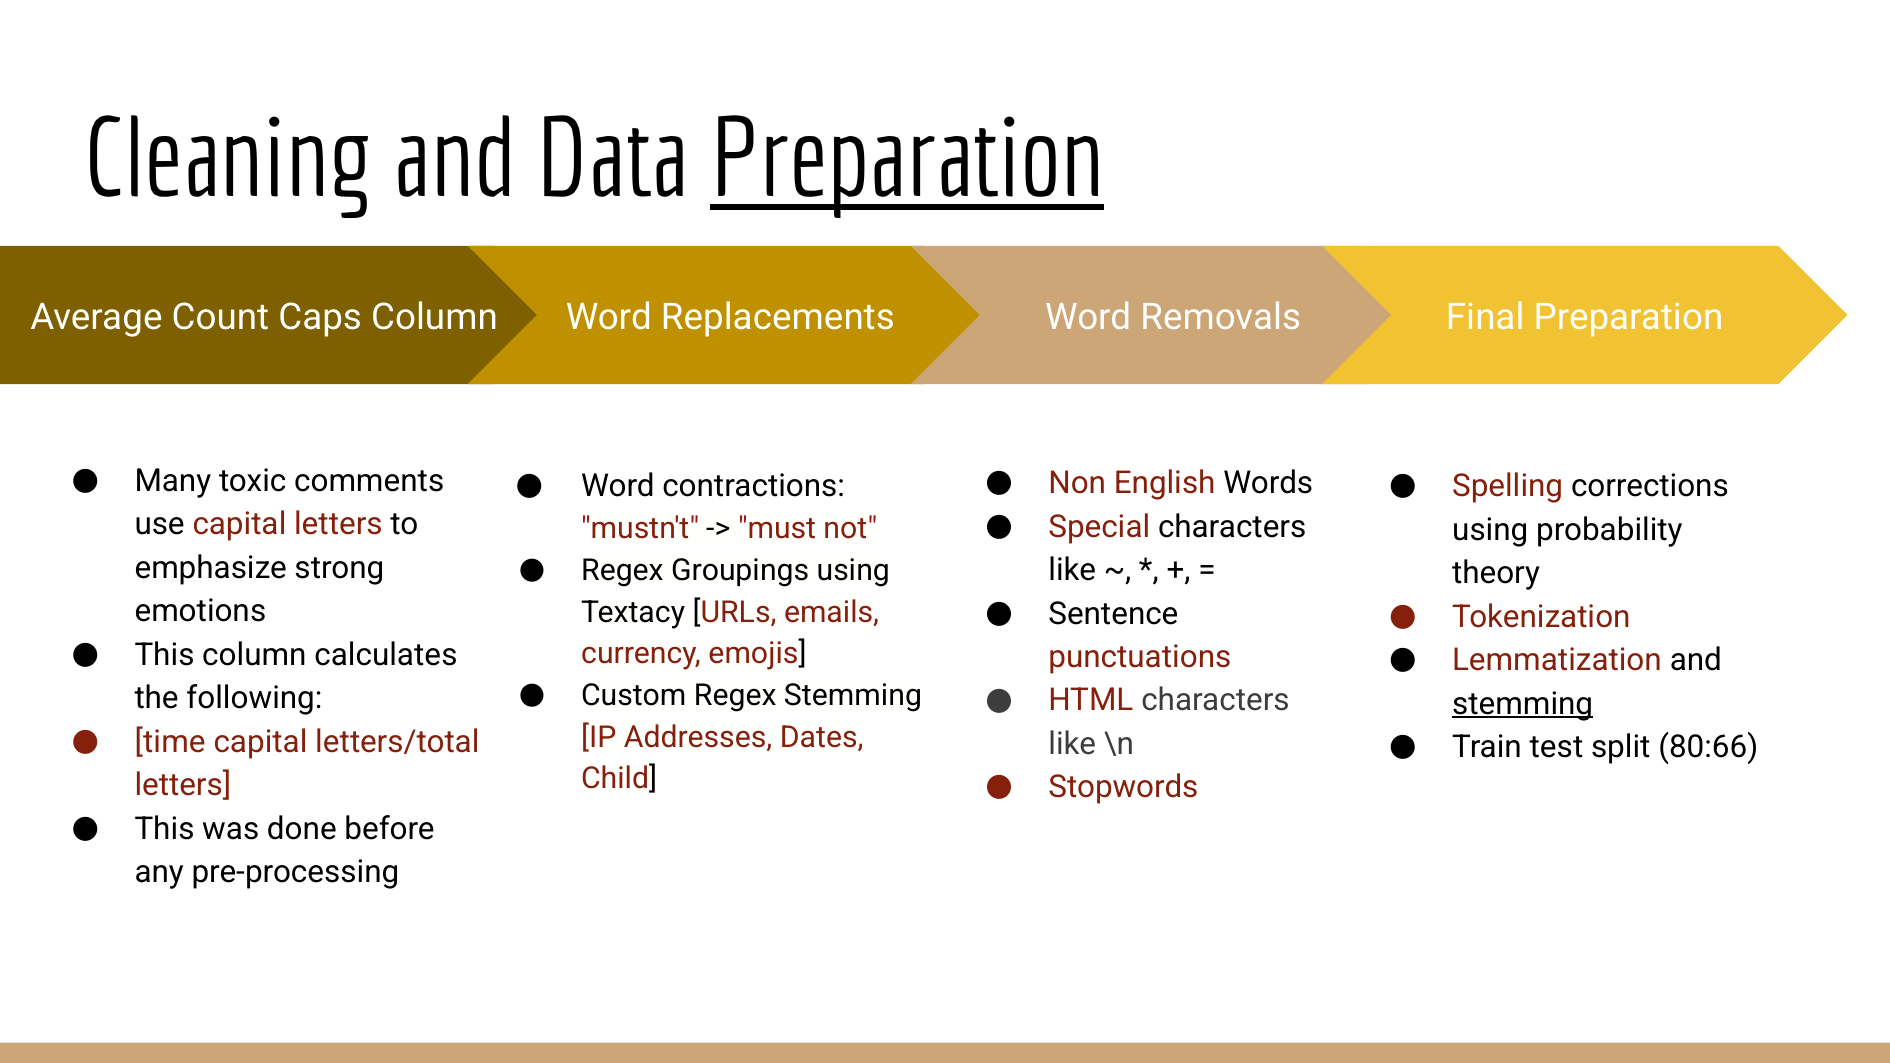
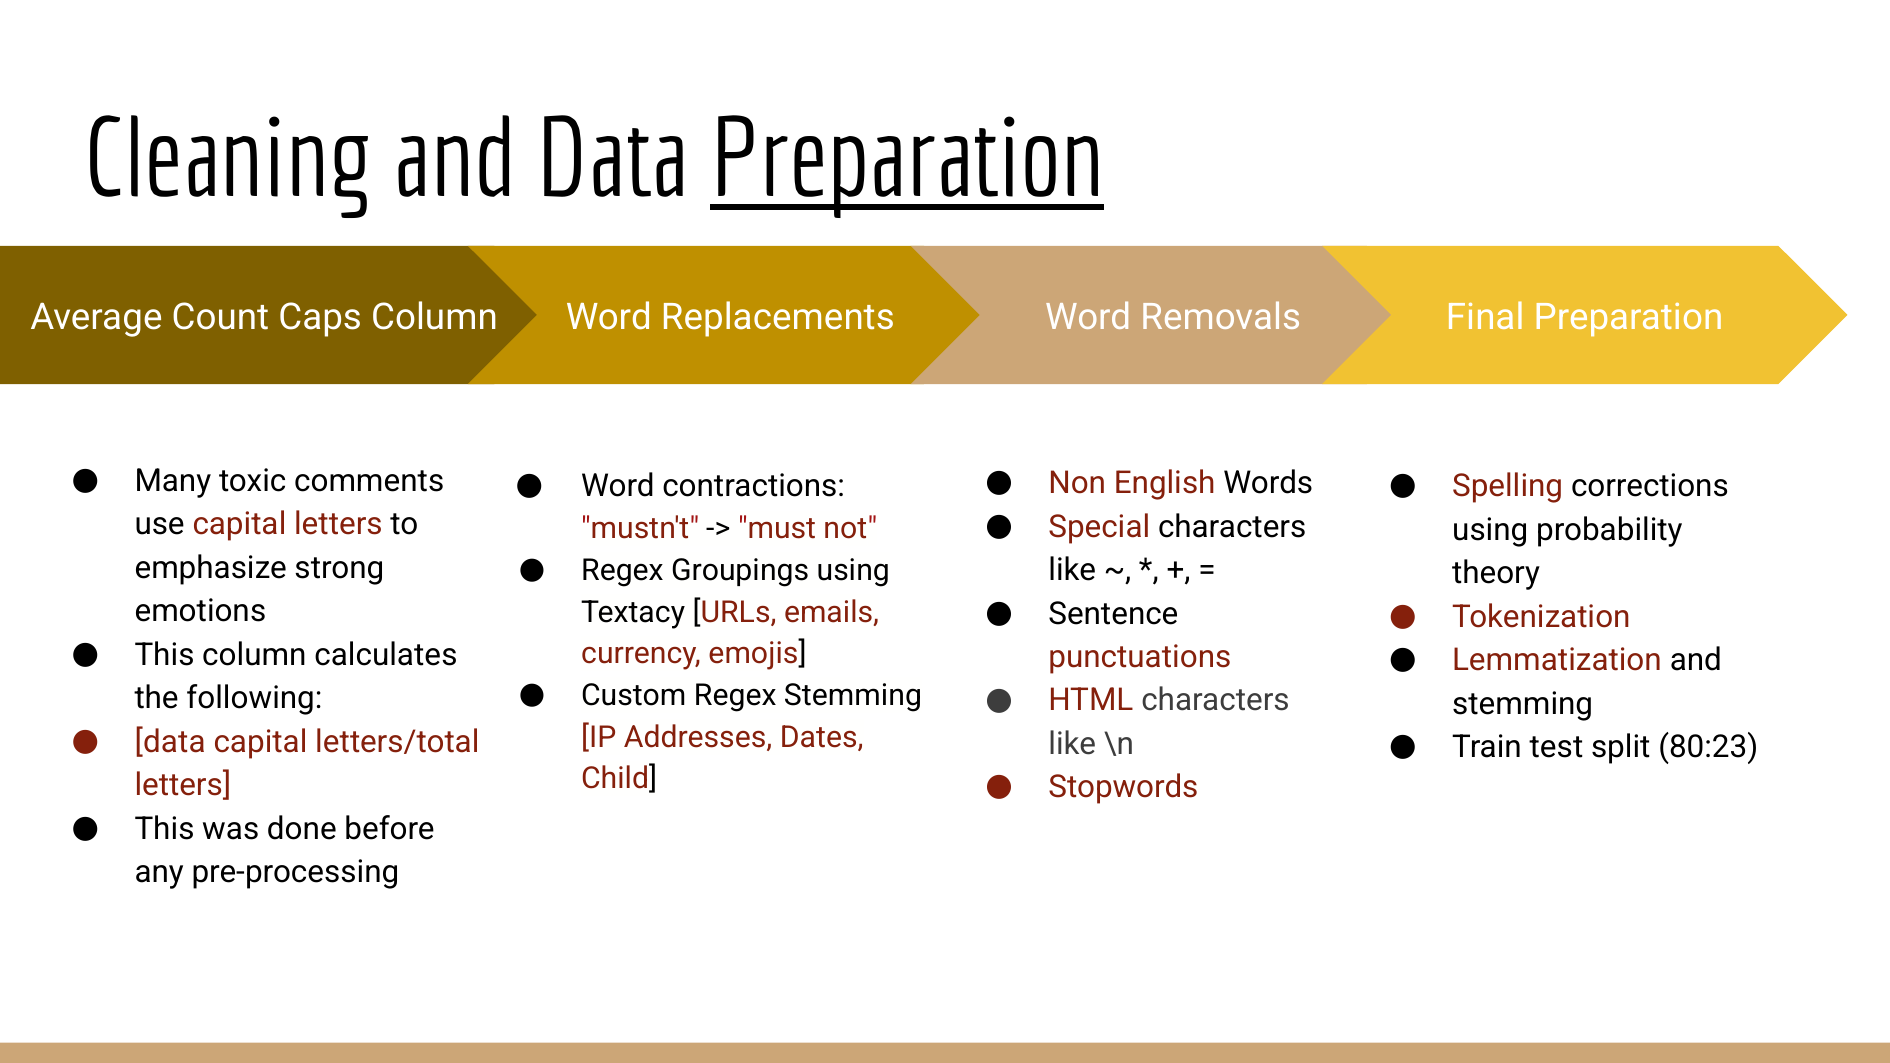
stemming underline: present -> none (1523, 704)
time: time -> data (170, 742)
80:66: 80:66 -> 80:23 (1708, 747)
